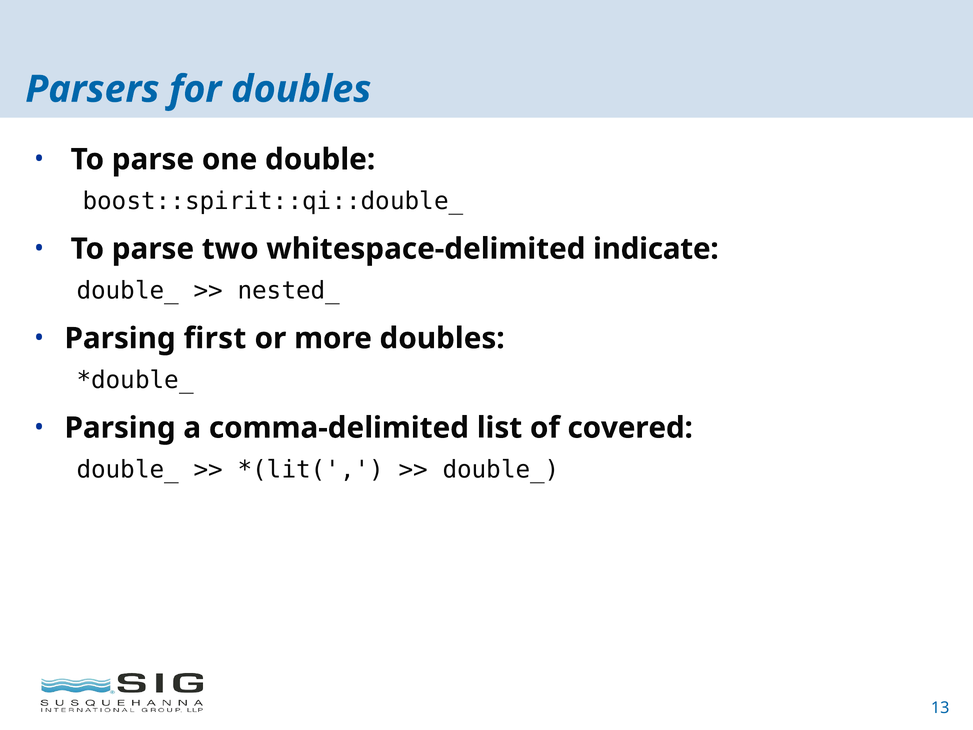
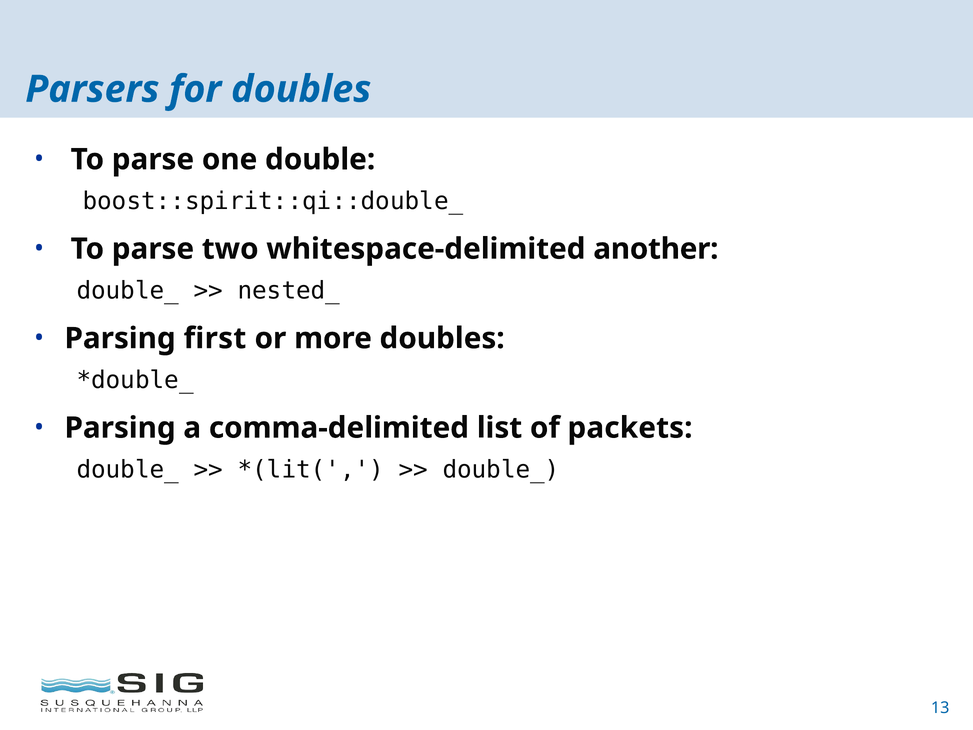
indicate: indicate -> another (656, 249)
covered: covered -> packets (630, 428)
